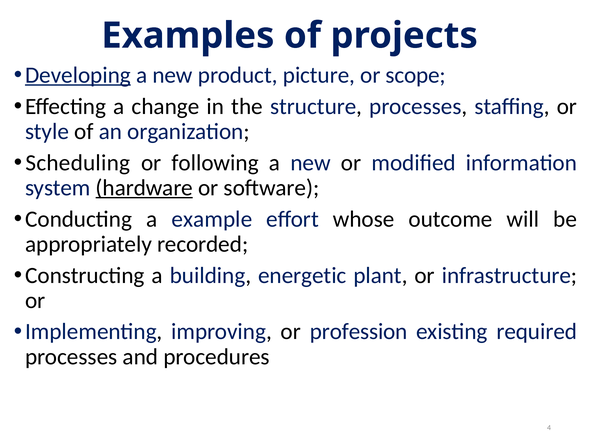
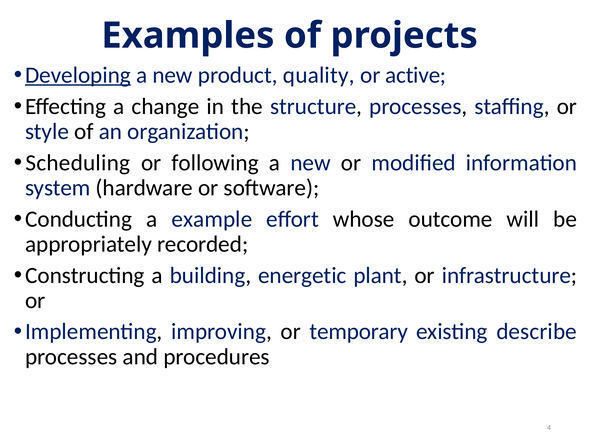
picture: picture -> quality (319, 75)
scope: scope -> active (416, 75)
hardware underline: present -> none (144, 188)
profession: profession -> temporary (359, 332)
required: required -> describe (537, 332)
